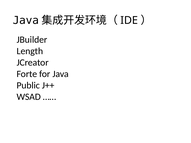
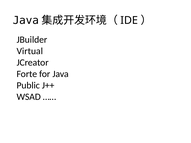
Length: Length -> Virtual (30, 51)
